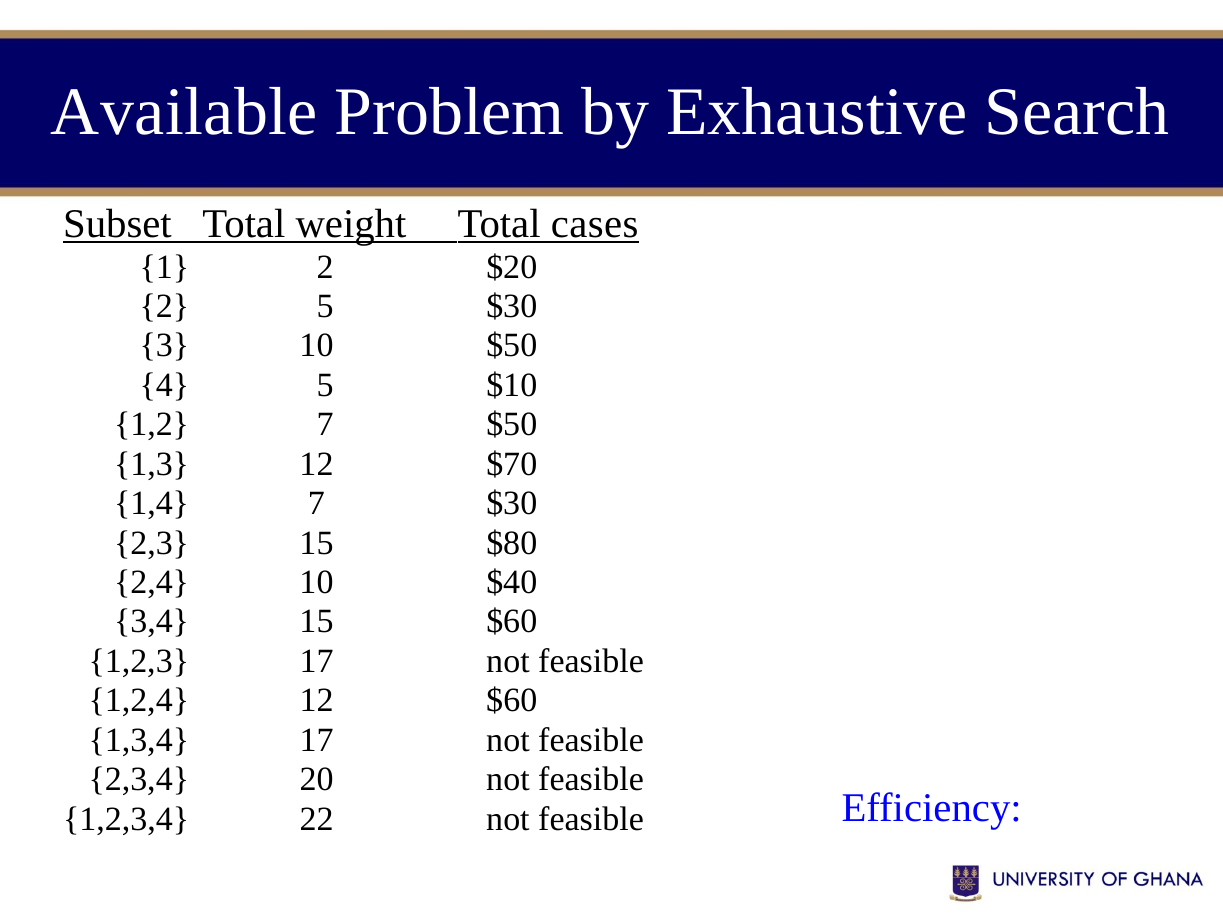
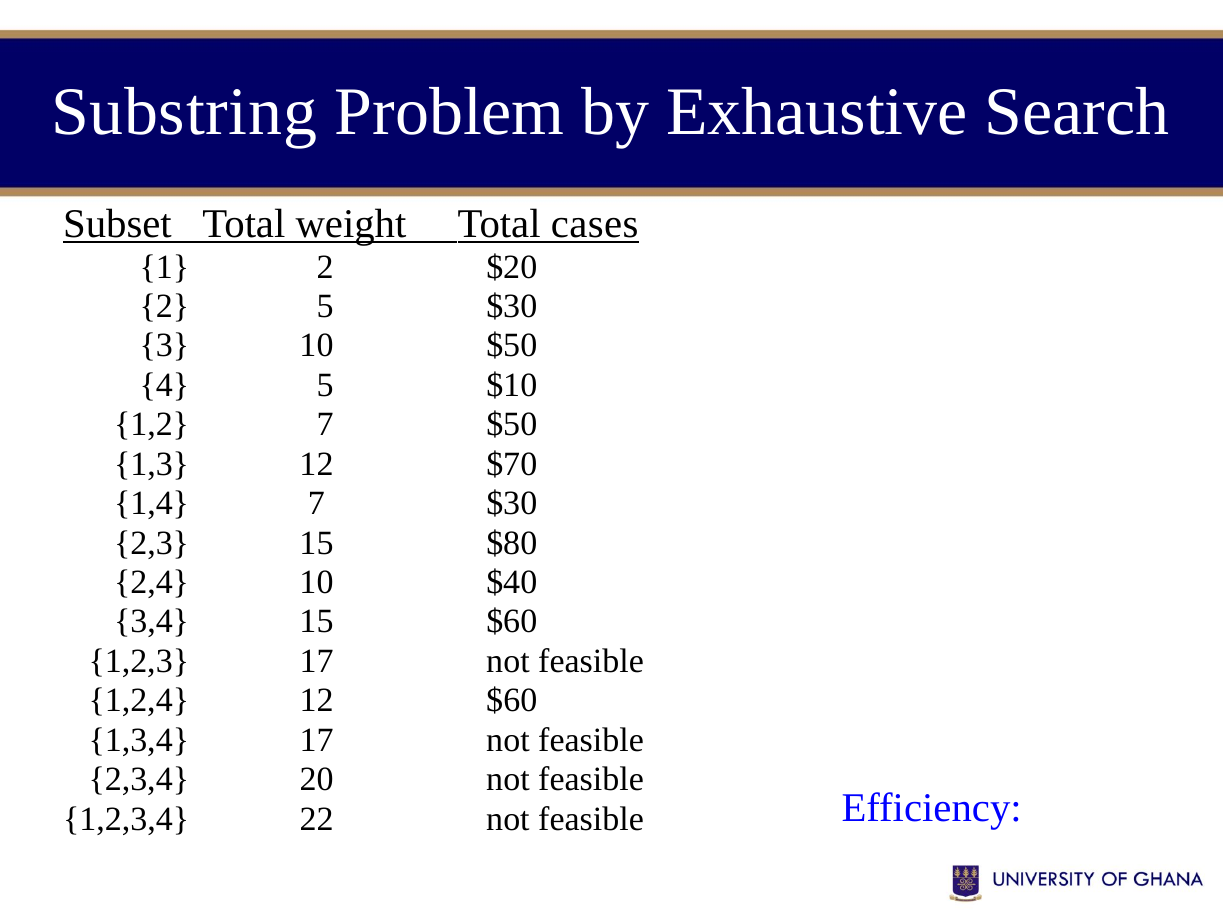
Available: Available -> Substring (184, 112)
